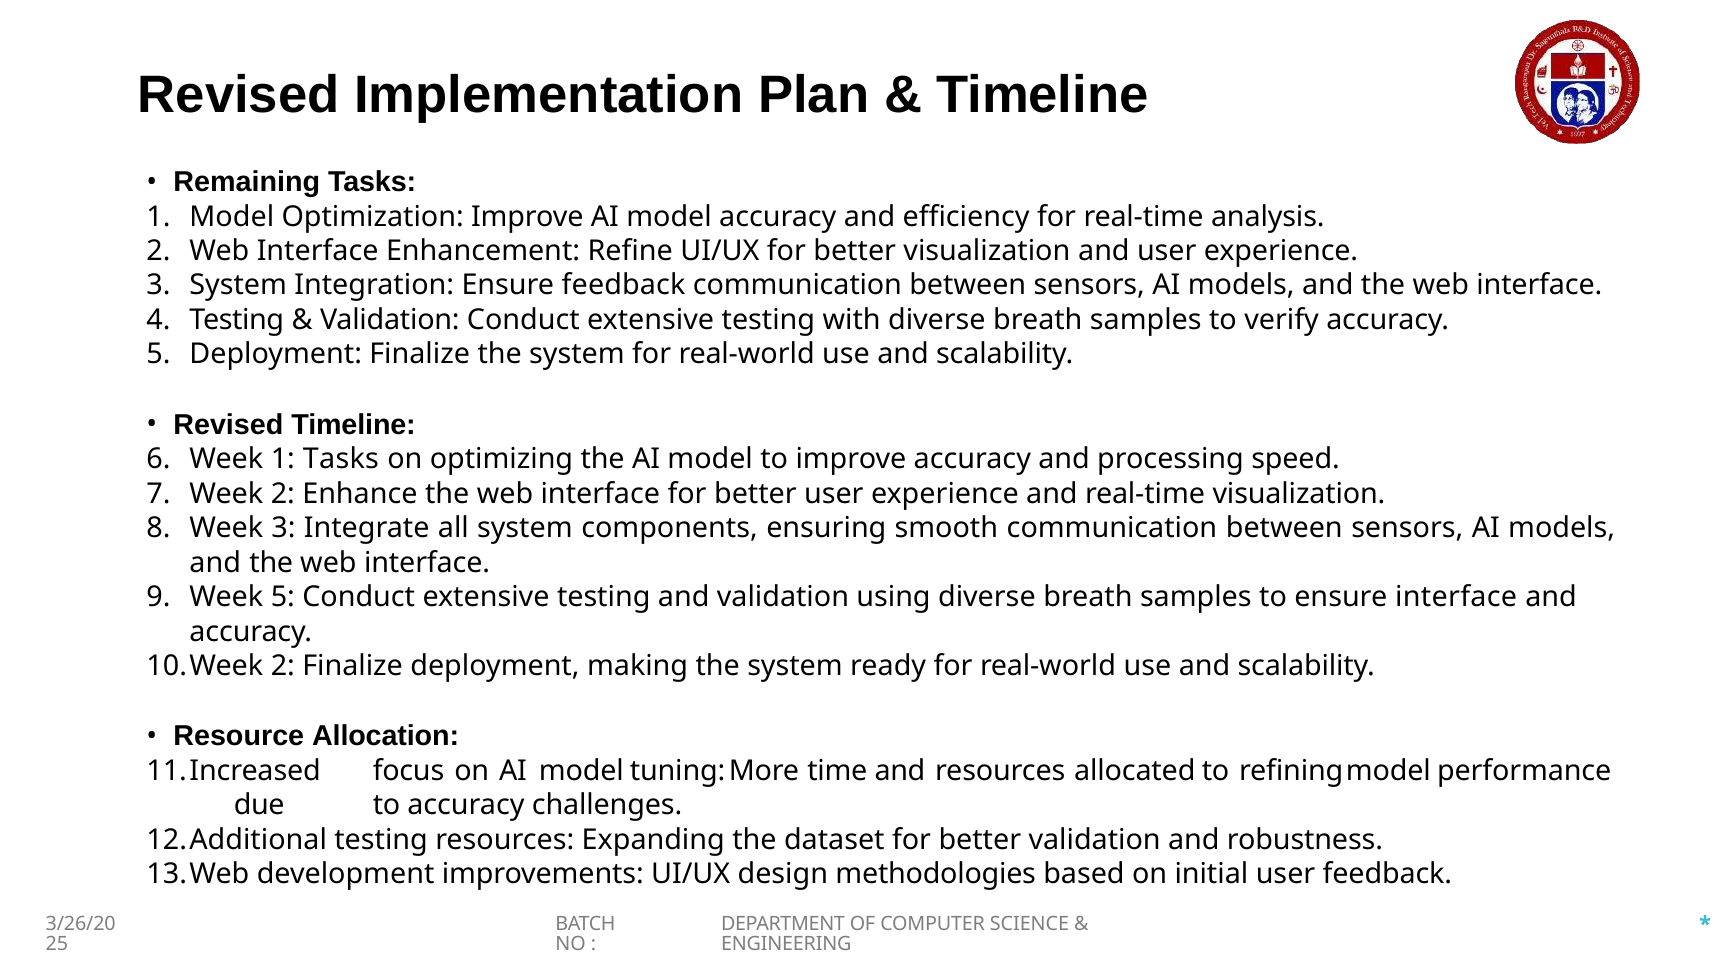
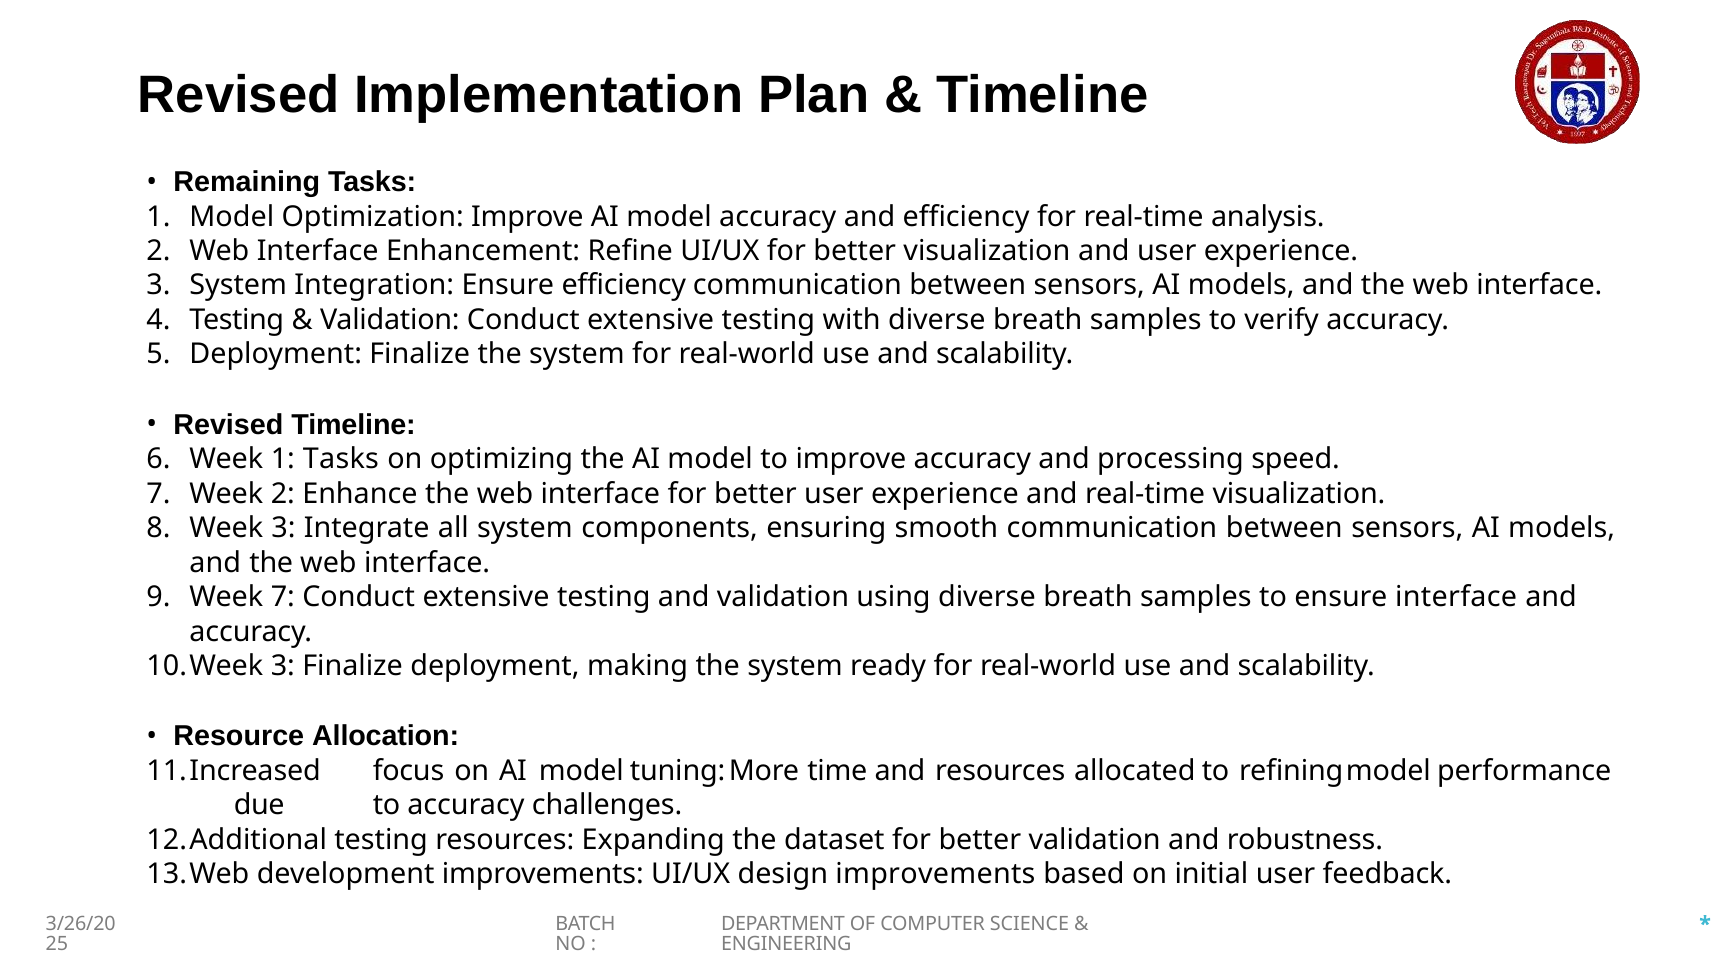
Ensure feedback: feedback -> efficiency (624, 285)
Week 5: 5 -> 7 (283, 597)
2: 2 -> 3 (283, 666)
design methodologies: methodologies -> improvements (935, 874)
